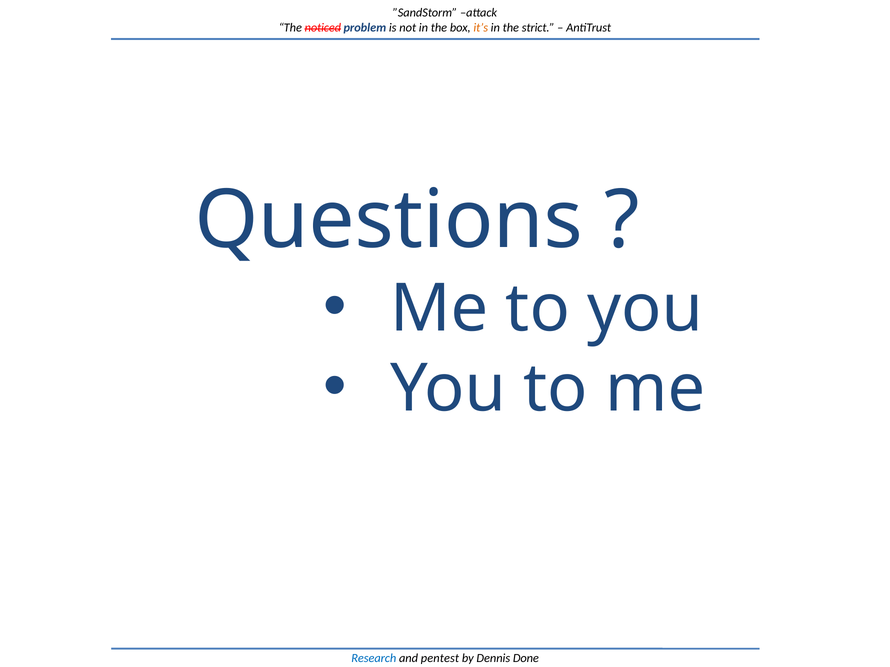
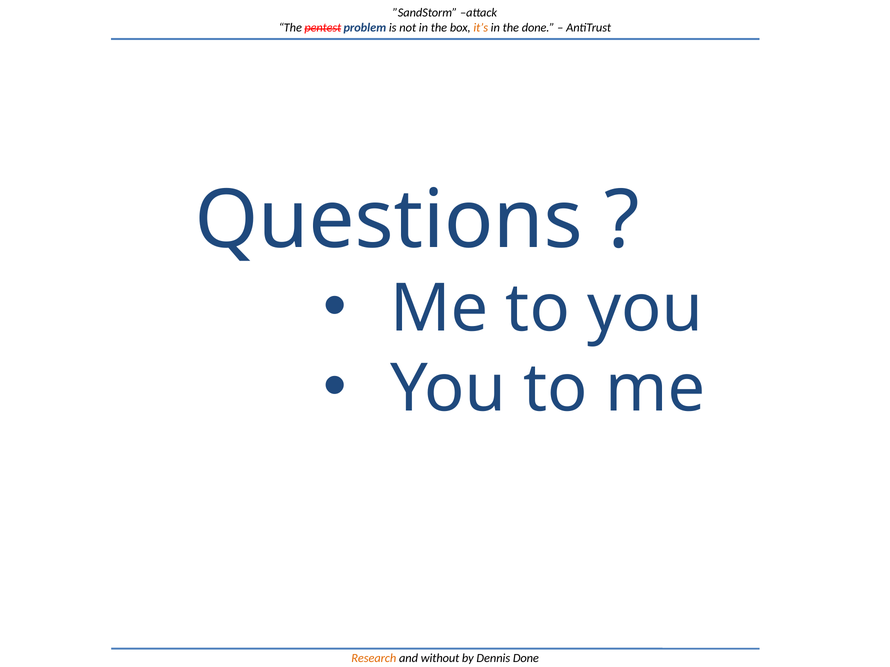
noticed: noticed -> pentest (323, 28)
the strict: strict -> done (538, 28)
Research colour: blue -> orange (374, 659)
pentest: pentest -> without (440, 659)
